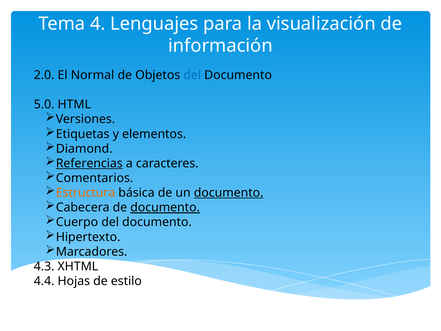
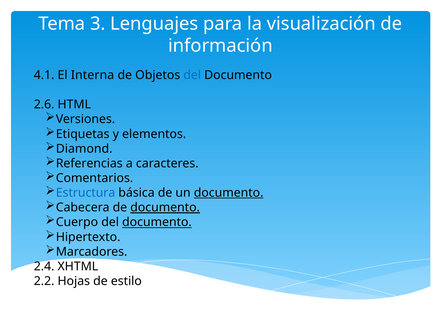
4: 4 -> 3 (98, 24)
2.0: 2.0 -> 4.1 (44, 75)
Normal: Normal -> Interna (93, 75)
5.0: 5.0 -> 2.6 (44, 104)
Referencias underline: present -> none (89, 163)
Estructura colour: orange -> blue (86, 193)
documento underline: none -> present (157, 222)
4.3: 4.3 -> 2.4 (44, 266)
4.4: 4.4 -> 2.2 (44, 281)
